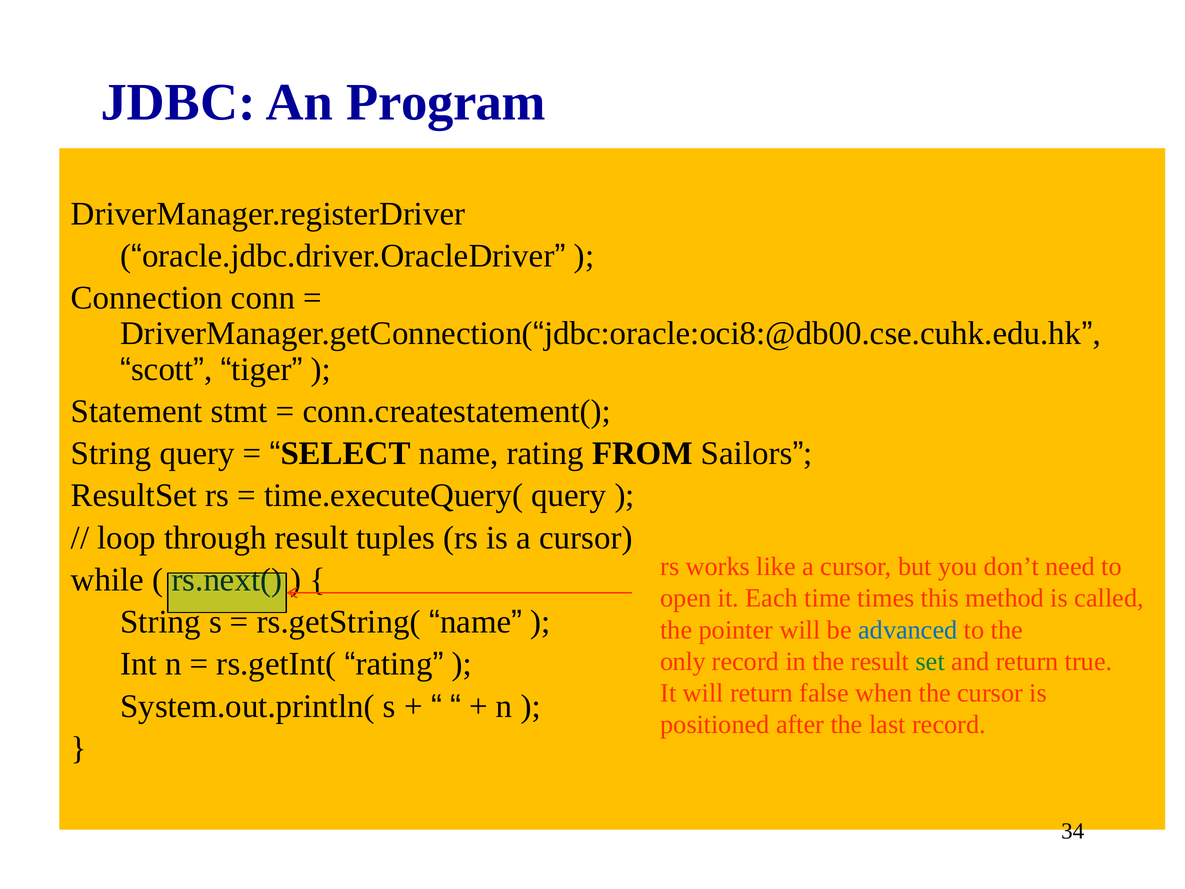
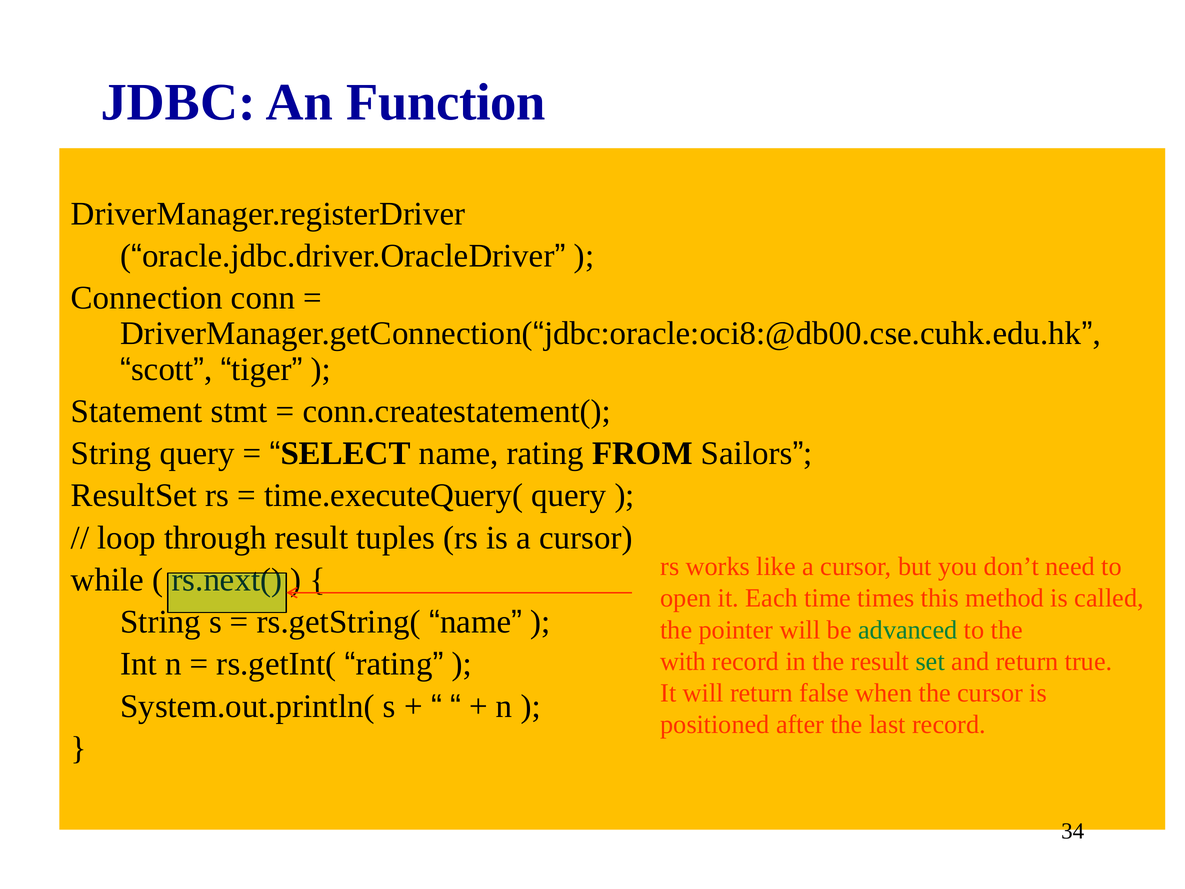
Program: Program -> Function (446, 102)
advanced colour: blue -> green (908, 630)
only: only -> with (683, 661)
